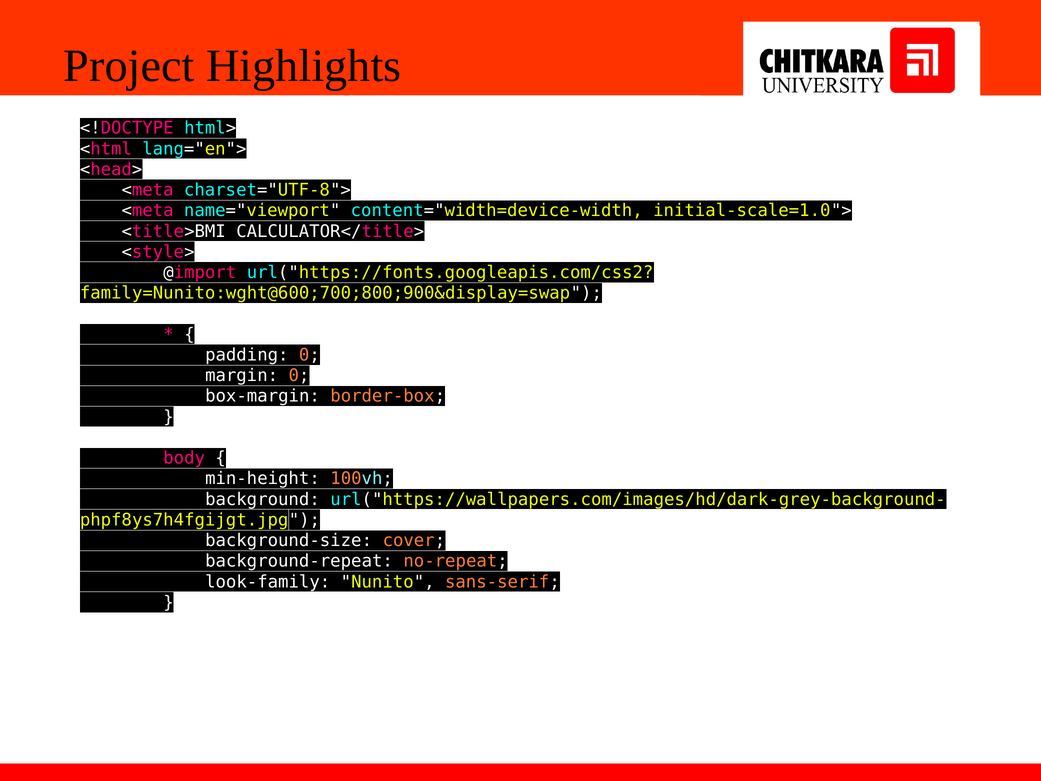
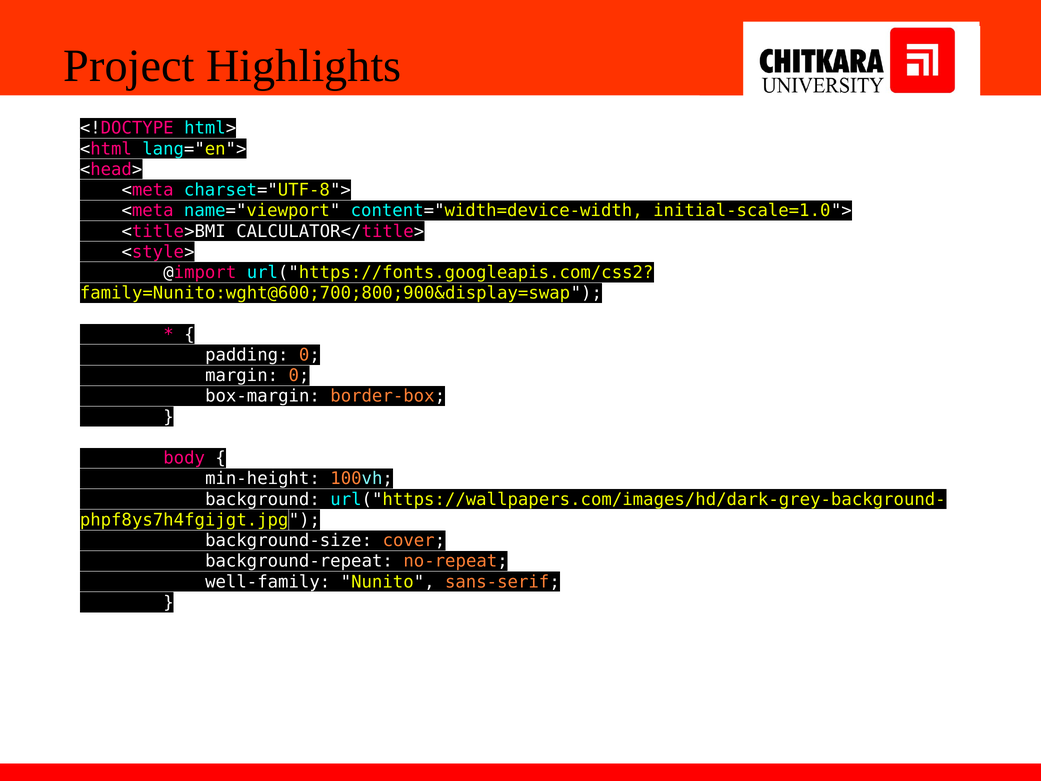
look-family: look-family -> well-family (268, 582)
